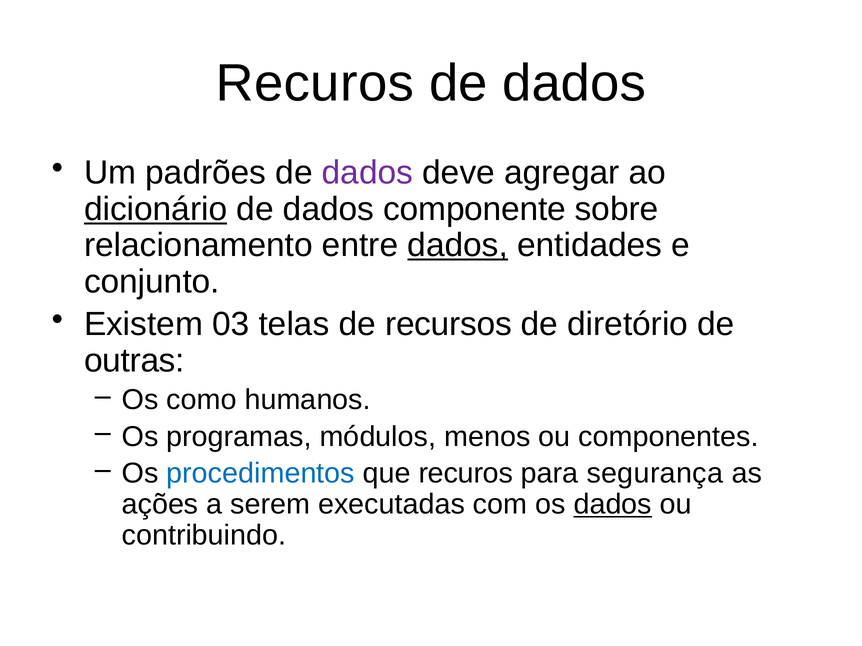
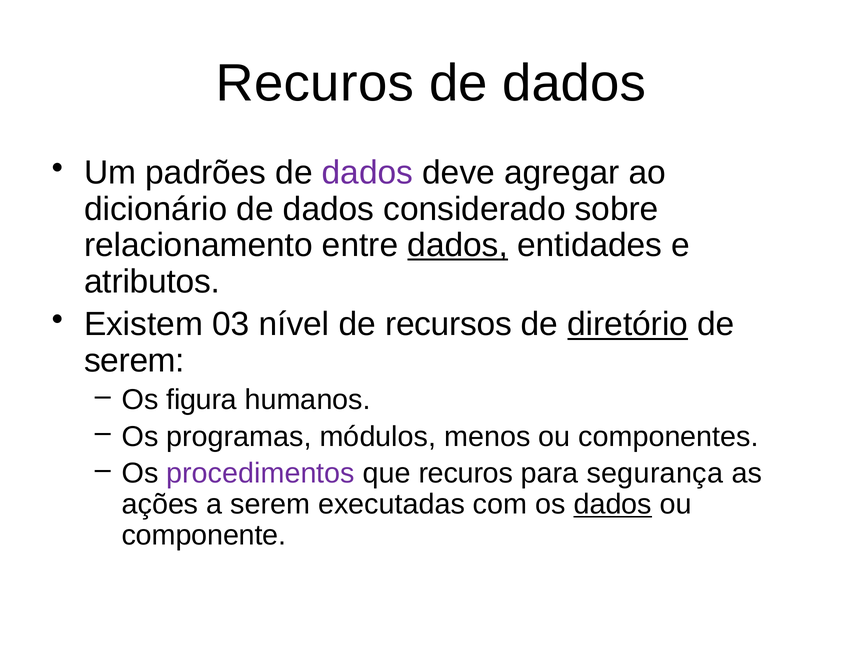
dicionário underline: present -> none (156, 209)
componente: componente -> considerado (474, 209)
conjunto: conjunto -> atributos (152, 282)
telas: telas -> nível (294, 325)
diretório underline: none -> present (628, 325)
outras: outras -> serem (134, 361)
como: como -> figura (202, 400)
procedimentos colour: blue -> purple (261, 474)
contribuindo: contribuindo -> componente (204, 536)
